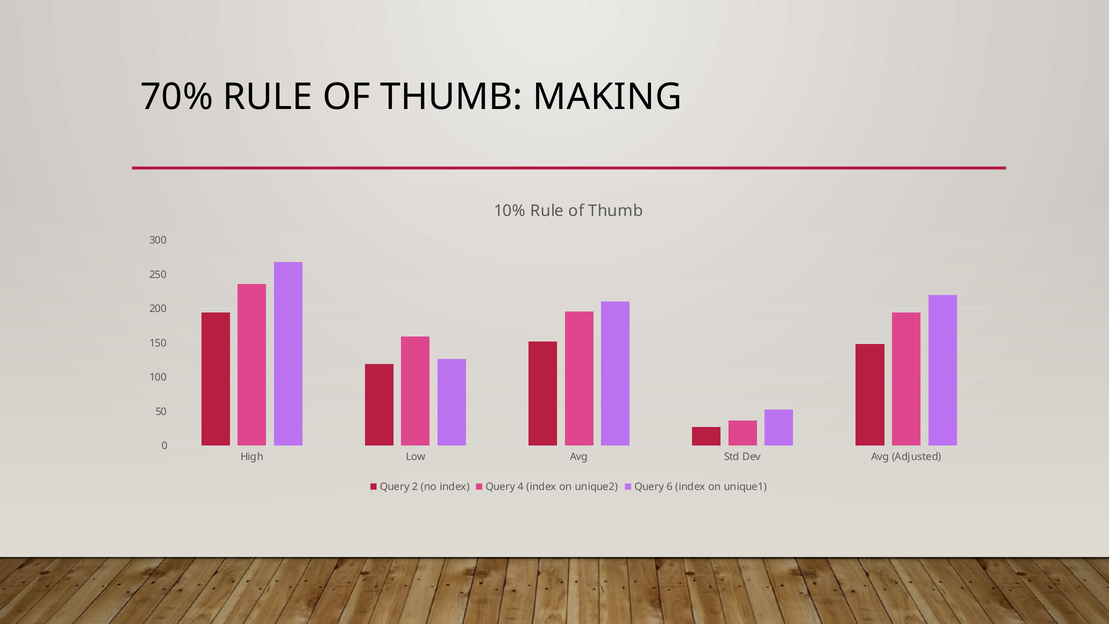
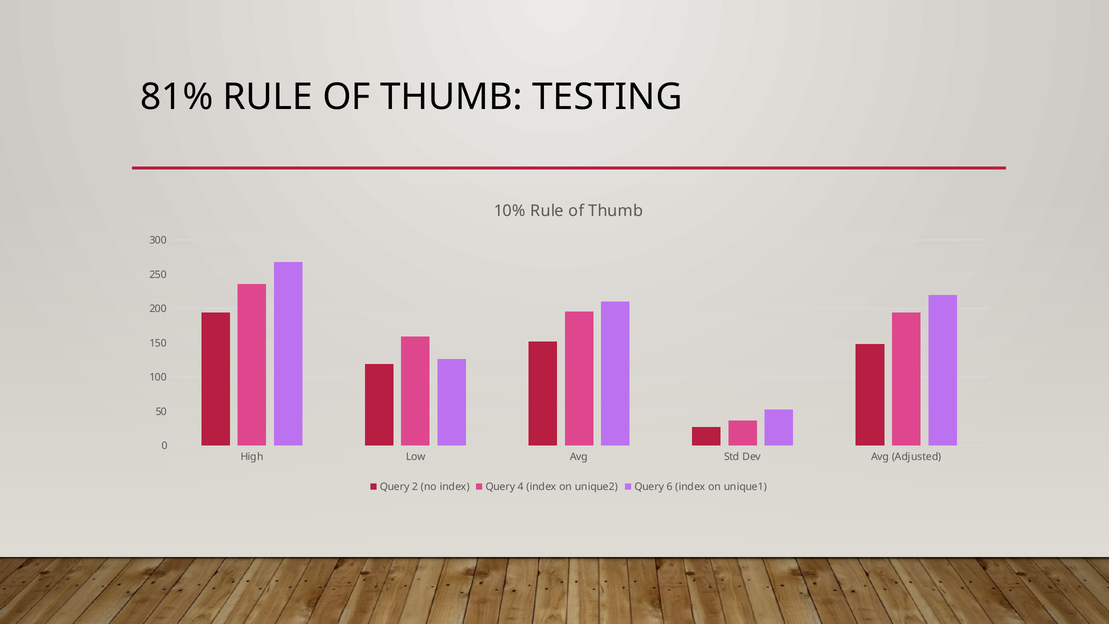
70%: 70% -> 81% (177, 97)
MAKING: MAKING -> TESTING (607, 97)
